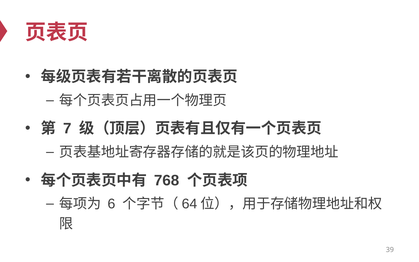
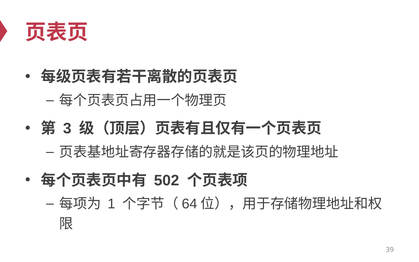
7: 7 -> 3 (67, 129)
768: 768 -> 502 (167, 180)
6: 6 -> 1 (111, 204)
